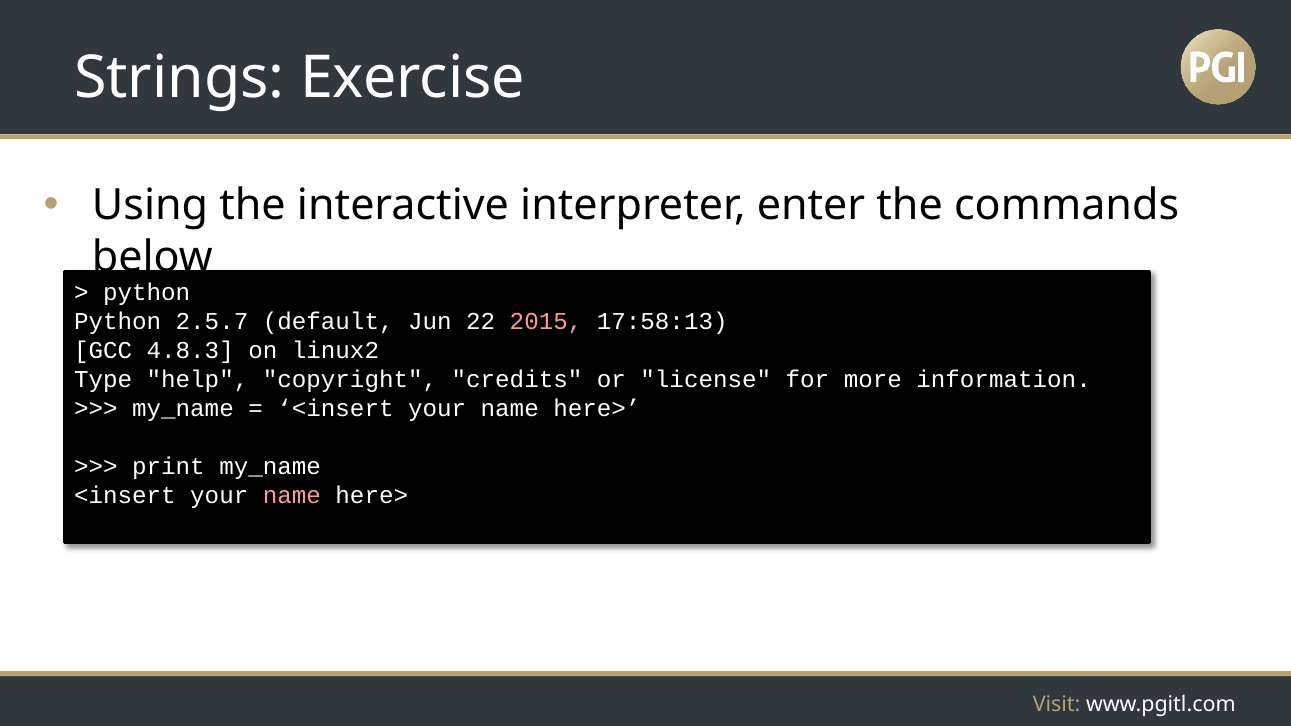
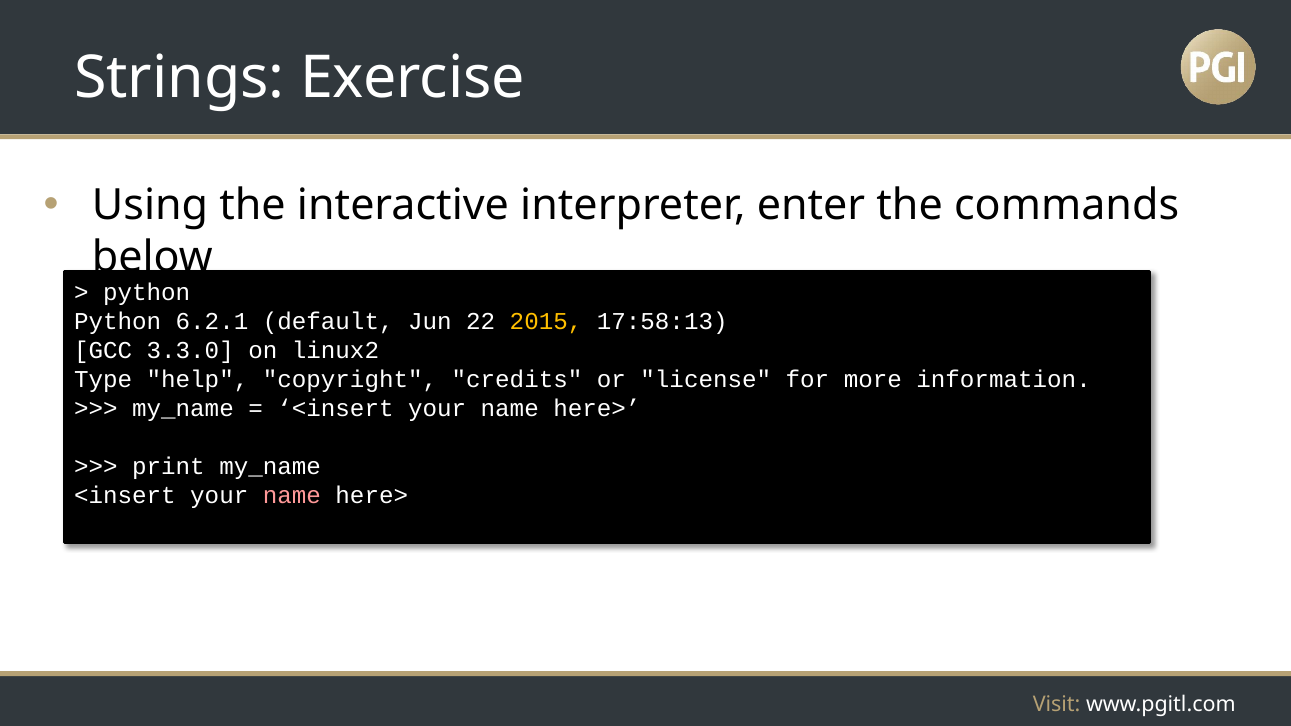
2.5.7: 2.5.7 -> 6.2.1 (212, 322)
2015 colour: pink -> yellow (546, 322)
4.8.3: 4.8.3 -> 3.3.0 (190, 351)
